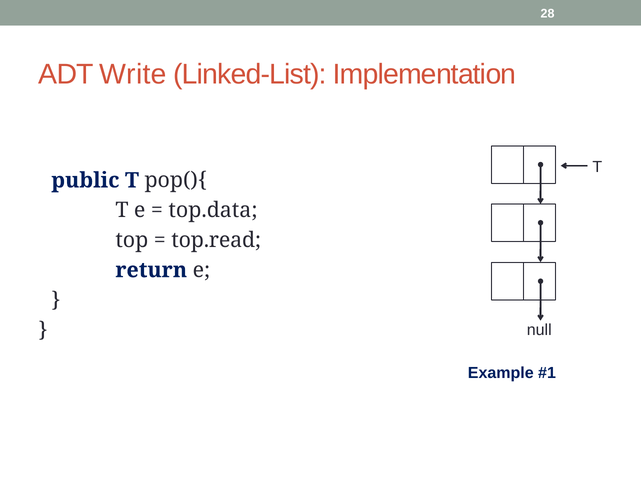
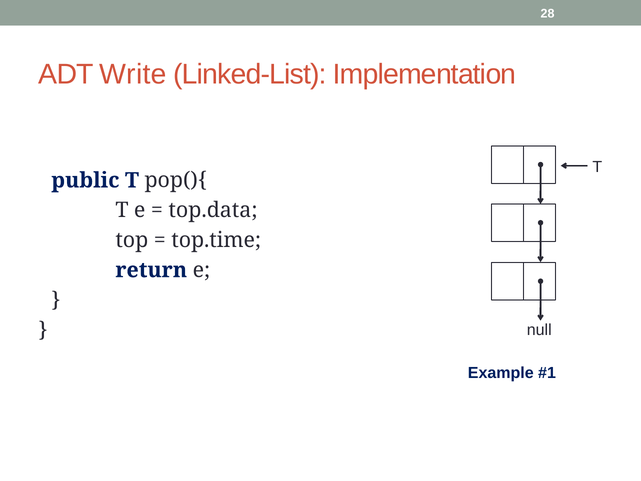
top.read: top.read -> top.time (216, 240)
